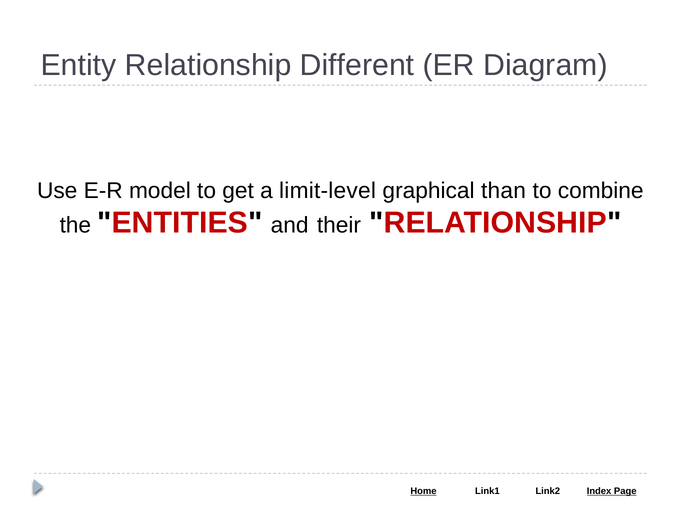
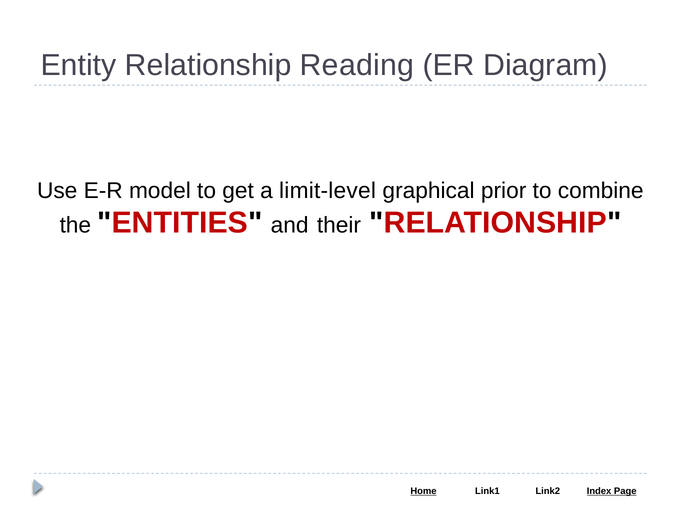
Different: Different -> Reading (357, 65)
than: than -> prior (504, 191)
